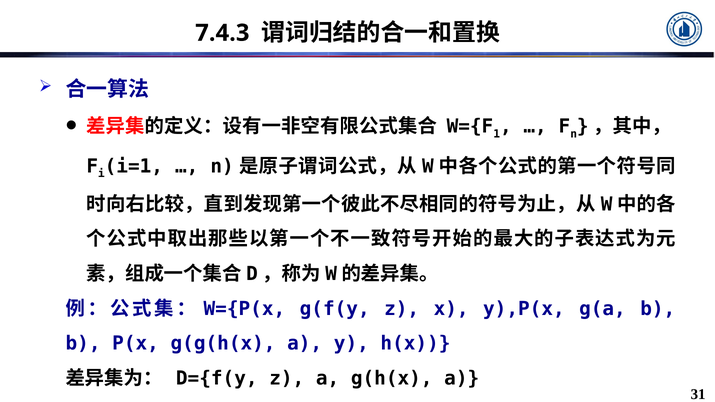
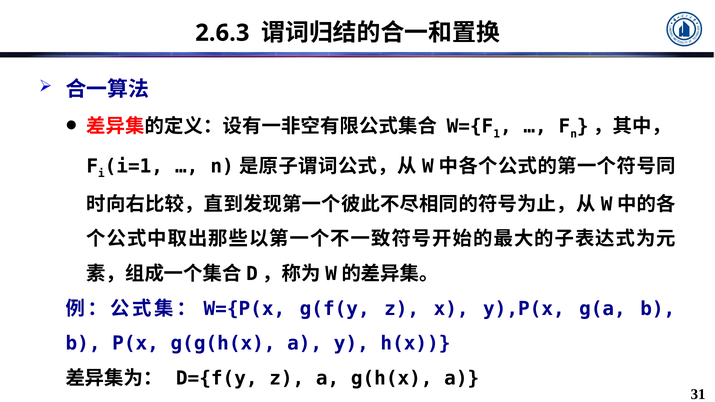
7.4.3: 7.4.3 -> 2.6.3 (222, 33)
